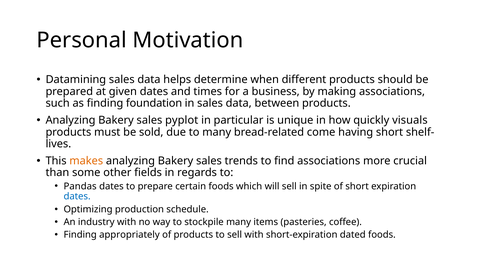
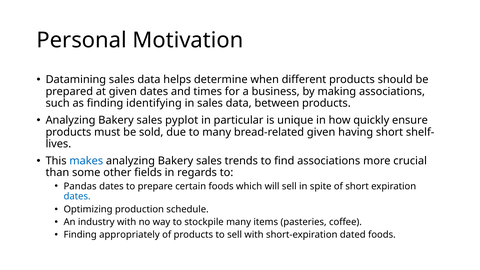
foundation: foundation -> identifying (154, 103)
visuals: visuals -> ensure (410, 120)
bread-related come: come -> given (321, 132)
makes colour: orange -> blue (86, 161)
